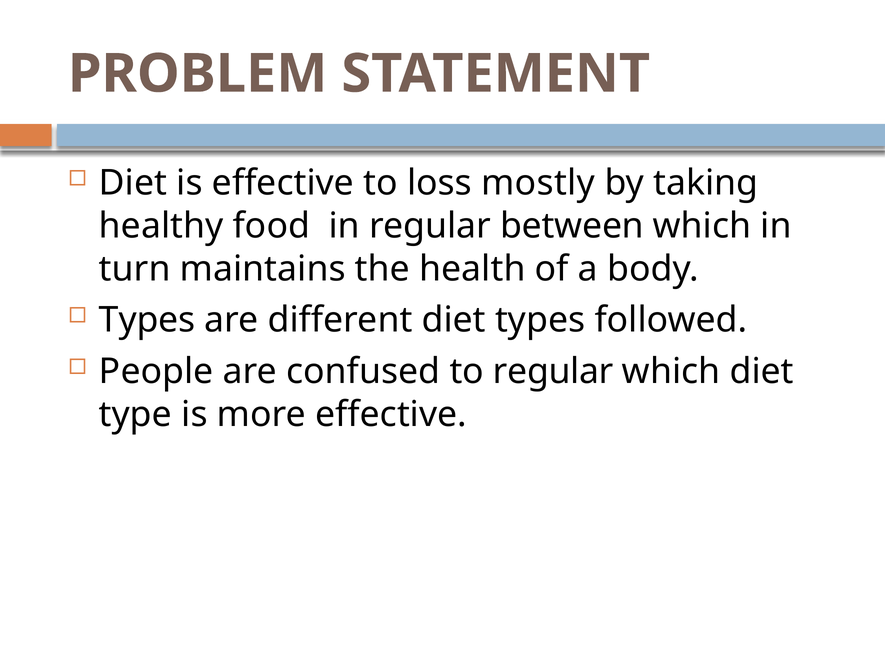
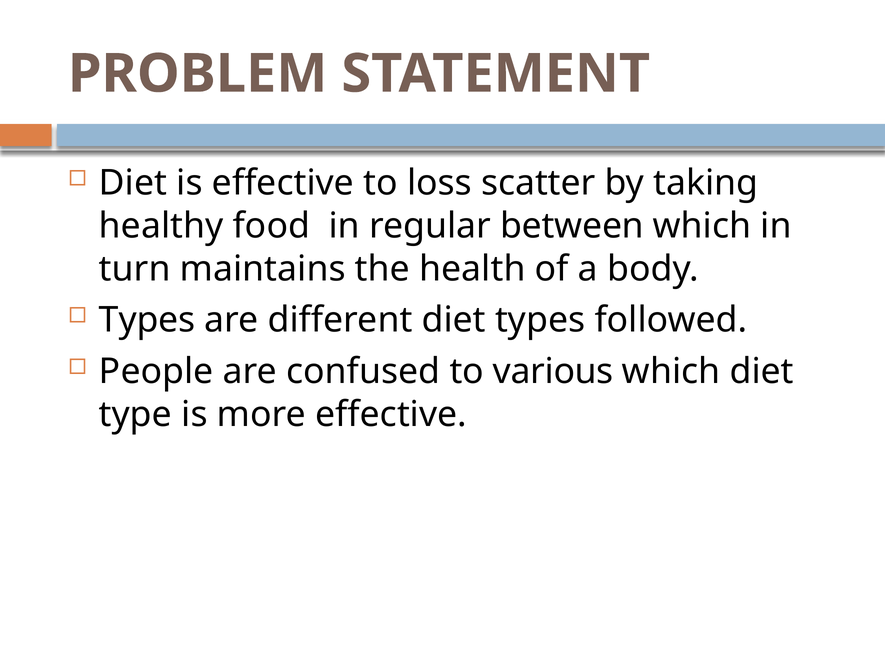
mostly: mostly -> scatter (538, 183)
to regular: regular -> various (553, 371)
